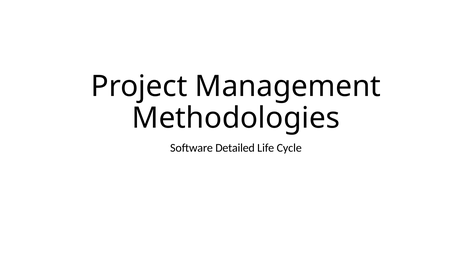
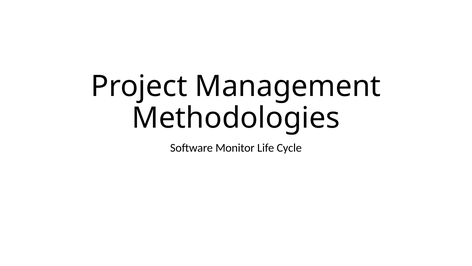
Detailed: Detailed -> Monitor (235, 148)
